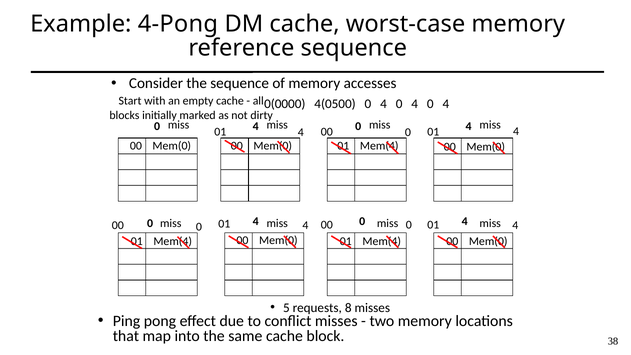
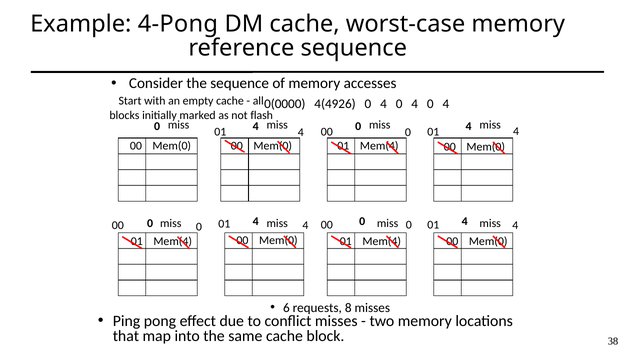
4(0500: 4(0500 -> 4(4926 (335, 104)
dirty: dirty -> flash (262, 115)
5: 5 -> 6 (286, 308)
